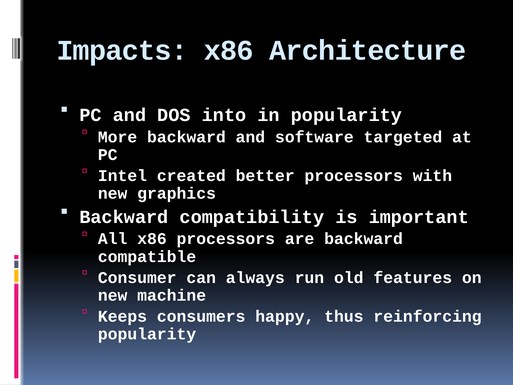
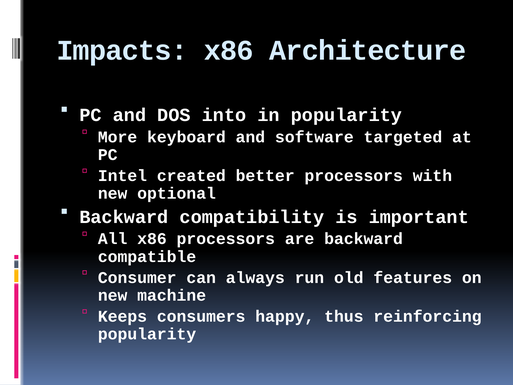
More backward: backward -> keyboard (186, 137)
graphics: graphics -> optional (177, 193)
